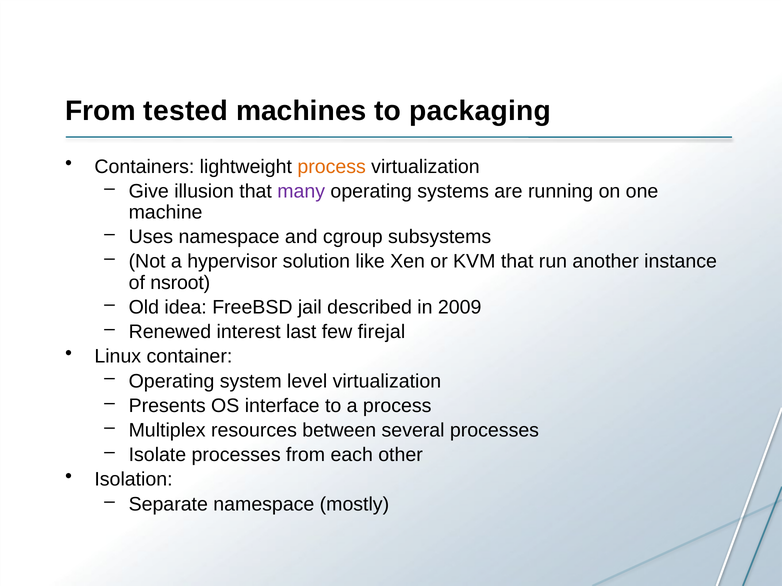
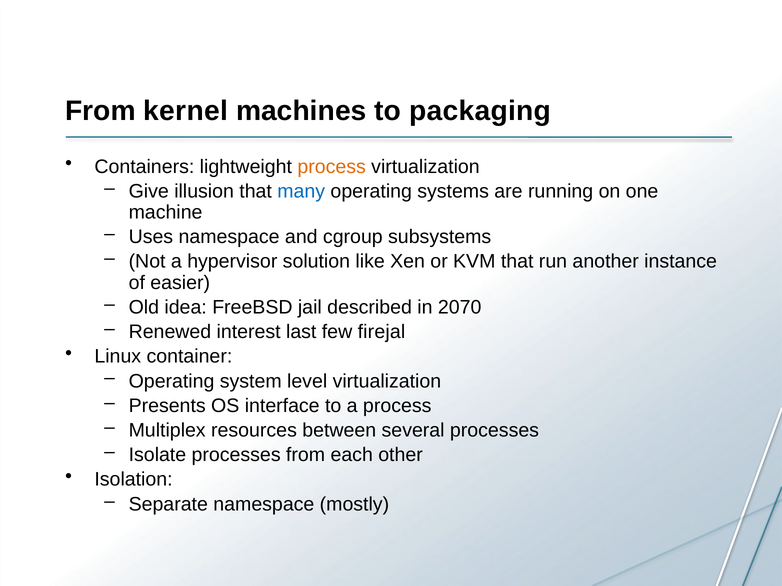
tested: tested -> kernel (186, 111)
many colour: purple -> blue (301, 191)
nsroot: nsroot -> easier (180, 283)
2009: 2009 -> 2070 (460, 308)
